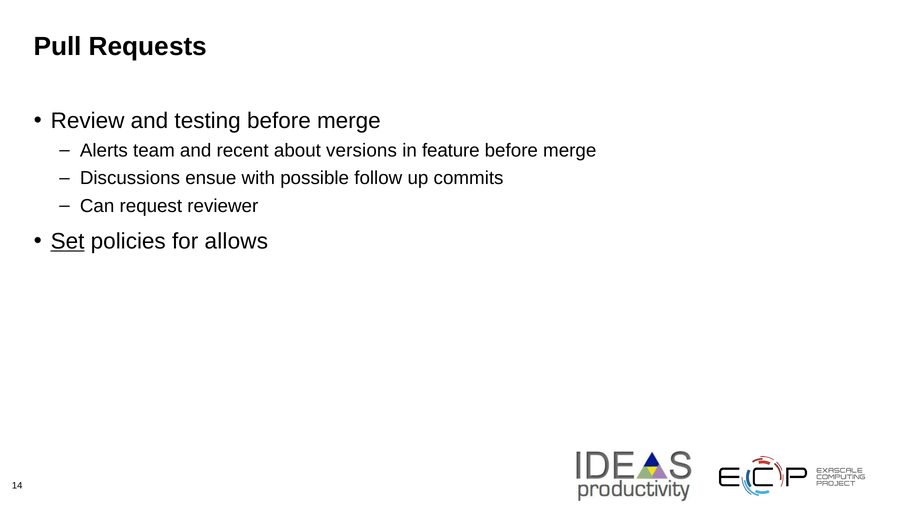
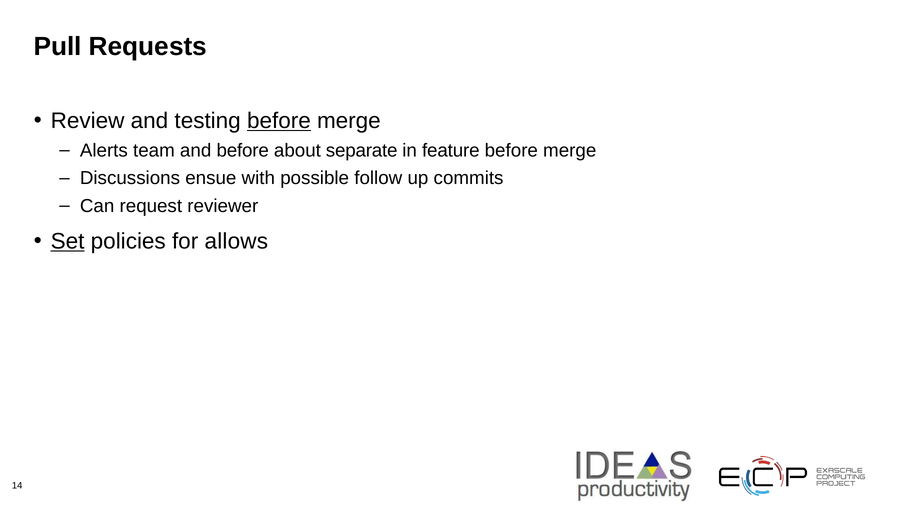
before underline: none -> present (279, 121)
and recent: recent -> before (243, 151)
versions: versions -> separate (362, 151)
